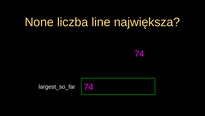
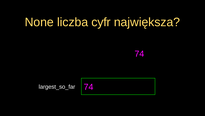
line: line -> cyfr (101, 22)
